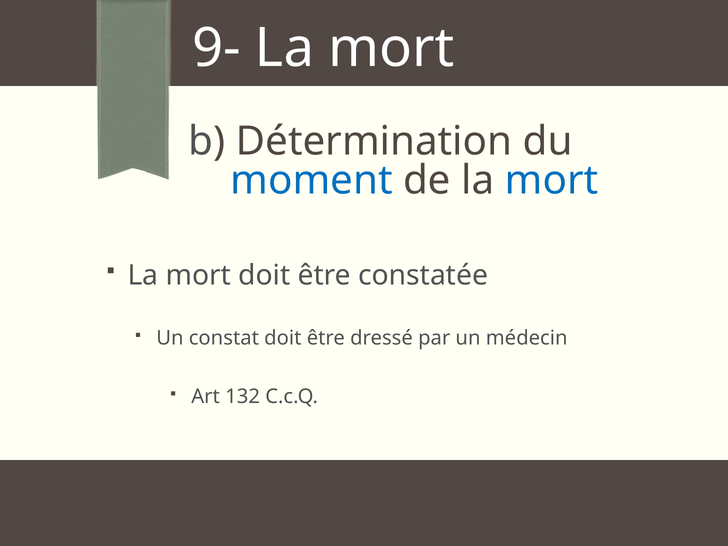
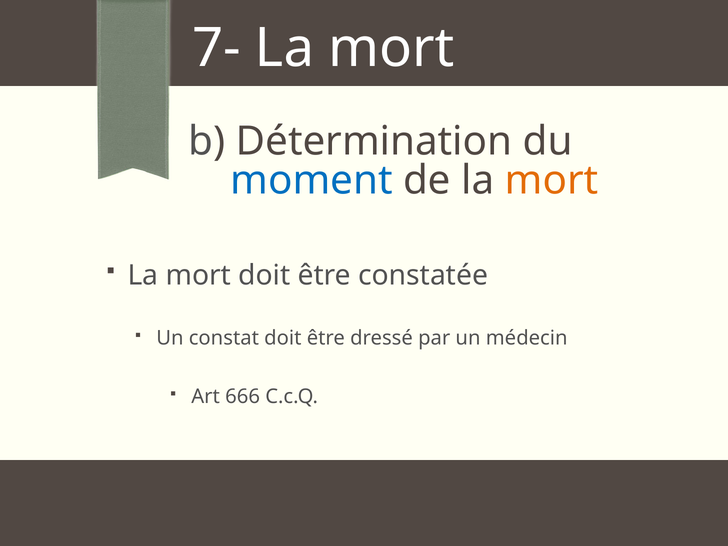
9-: 9- -> 7- (216, 48)
mort colour: blue -> orange (552, 180)
132: 132 -> 666 (243, 397)
